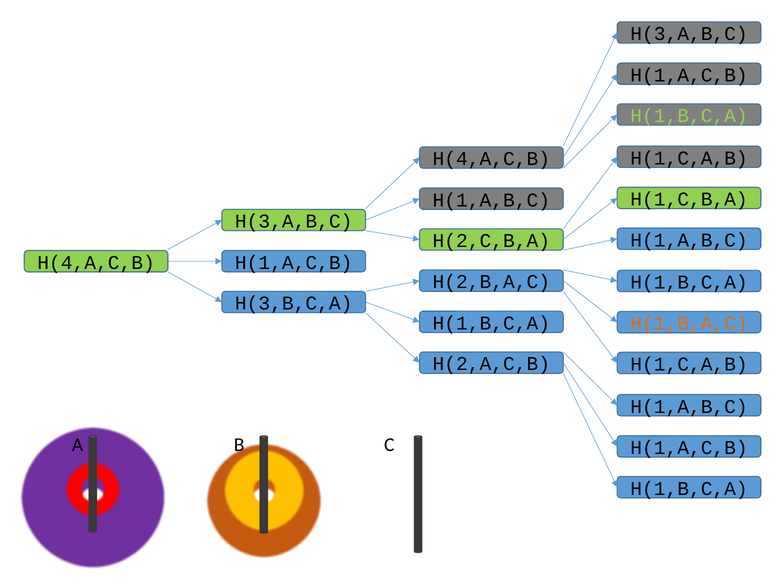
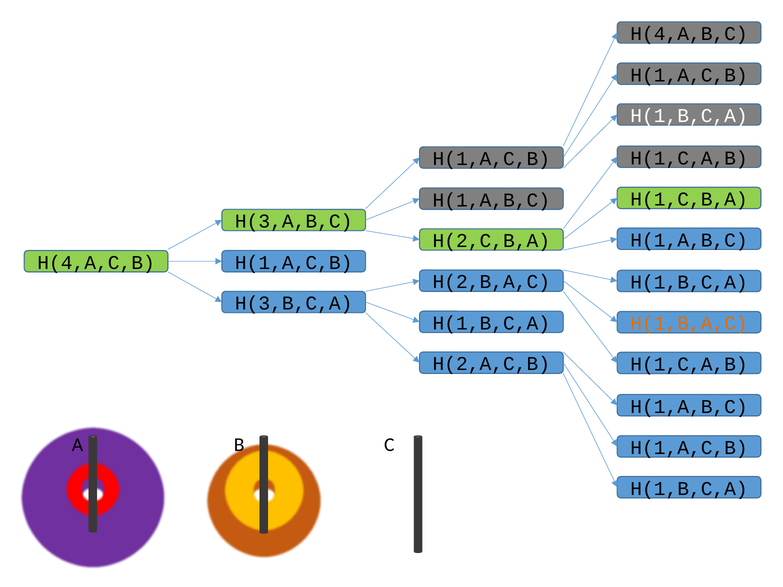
H(3,A,B,C: H(3,A,B,C -> H(4,A,B,C (689, 34)
H(1,B,C,A colour: light green -> white (689, 116)
H(4,A,C,B: H(4,A,C,B -> H(1,A,C,B (491, 159)
